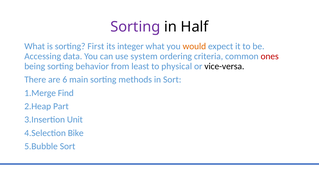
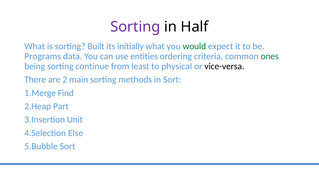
First: First -> Built (96, 46)
integer: integer -> initially (130, 46)
would colour: orange -> green (194, 46)
Accessing: Accessing -> Programs (43, 56)
system: system -> entities (144, 56)
ones colour: red -> green (270, 56)
behavior: behavior -> continue (92, 66)
6: 6 -> 2 (65, 80)
Bike: Bike -> Else (76, 133)
